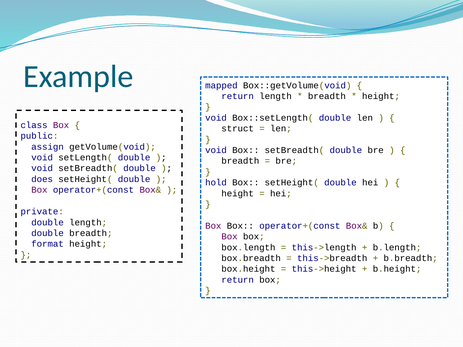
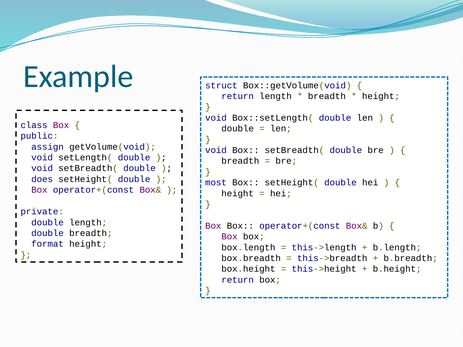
mapped: mapped -> struct (221, 85)
struct: struct -> double (238, 129)
hold: hold -> most (216, 183)
